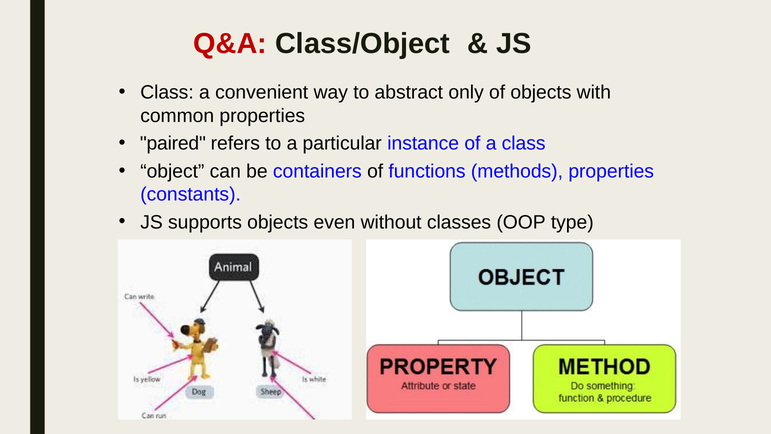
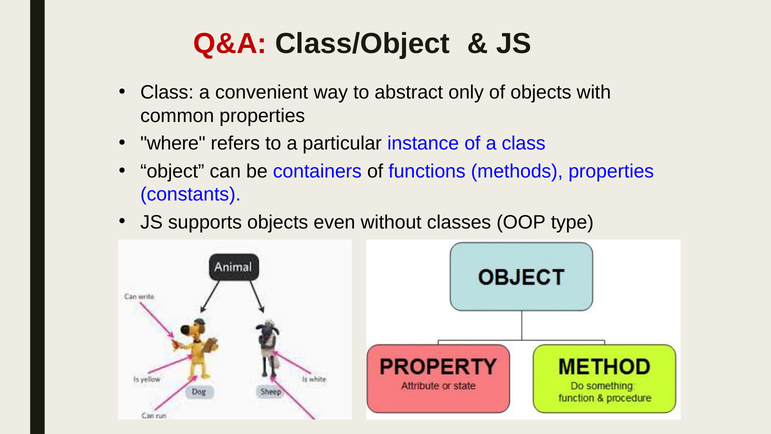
paired: paired -> where (173, 143)
